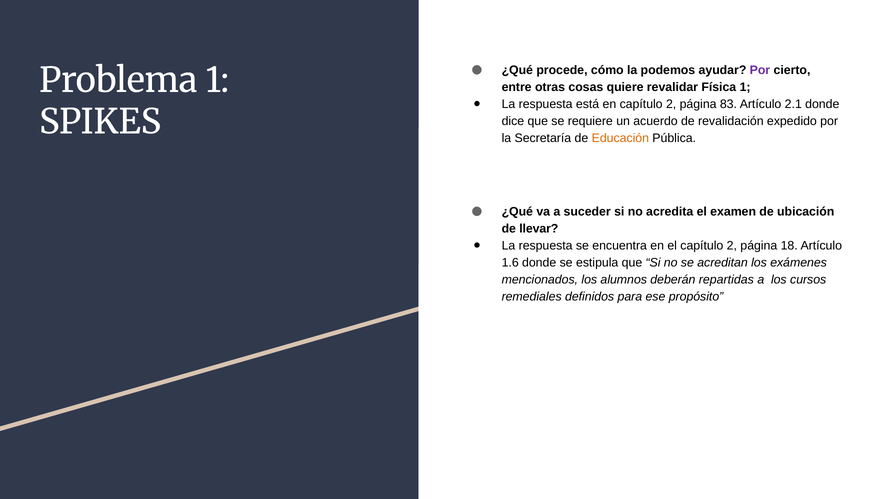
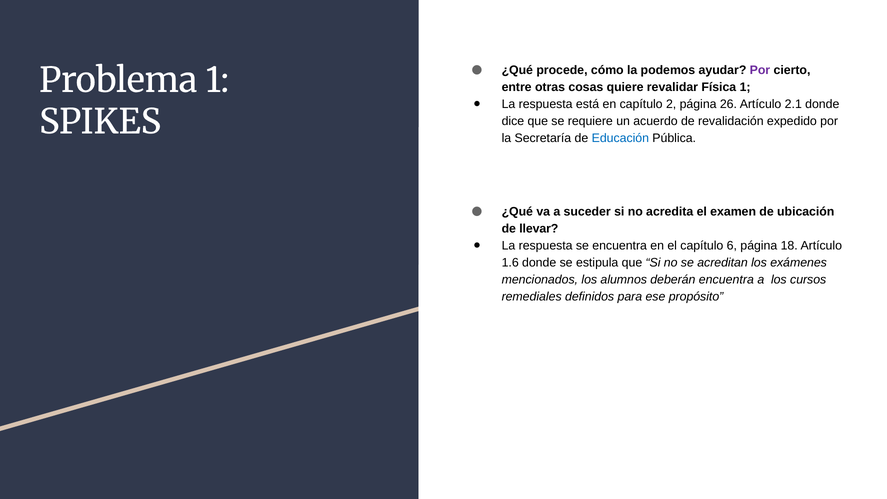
83: 83 -> 26 (728, 104)
Educación colour: orange -> blue (620, 138)
el capítulo 2: 2 -> 6 (732, 245)
deberán repartidas: repartidas -> encuentra (726, 279)
